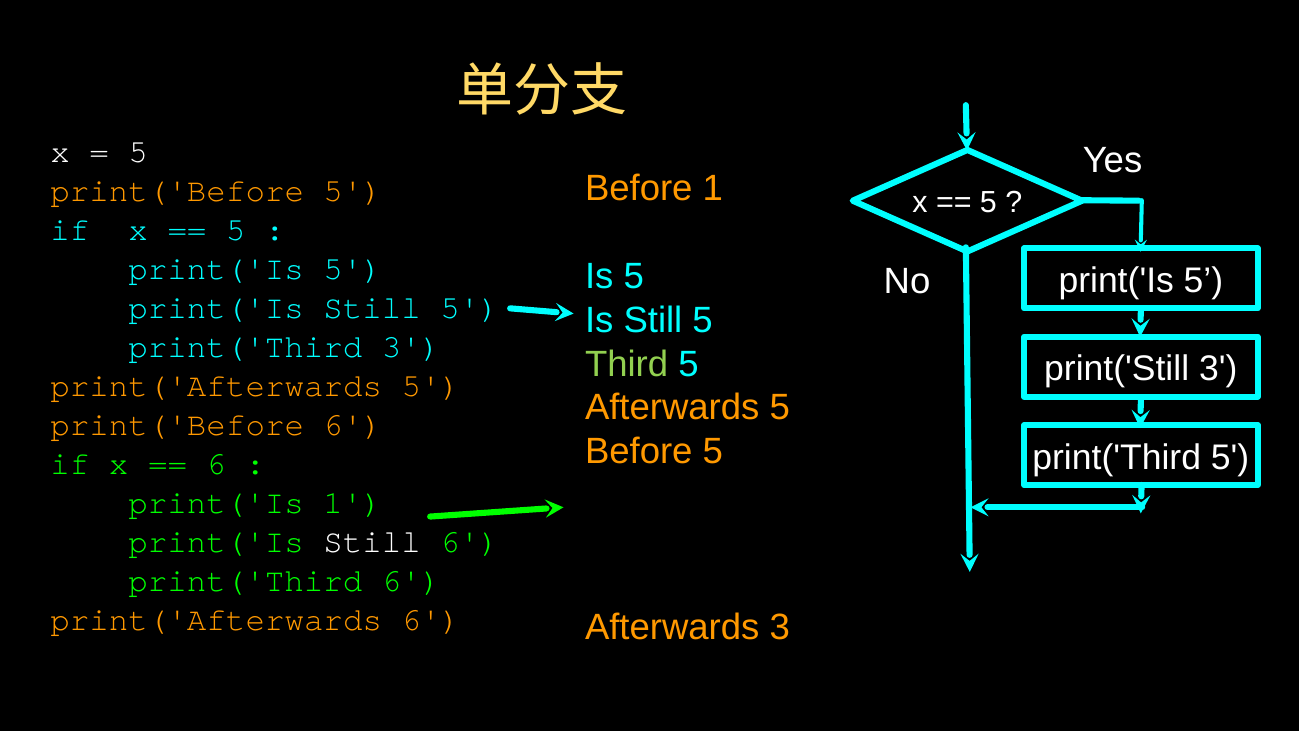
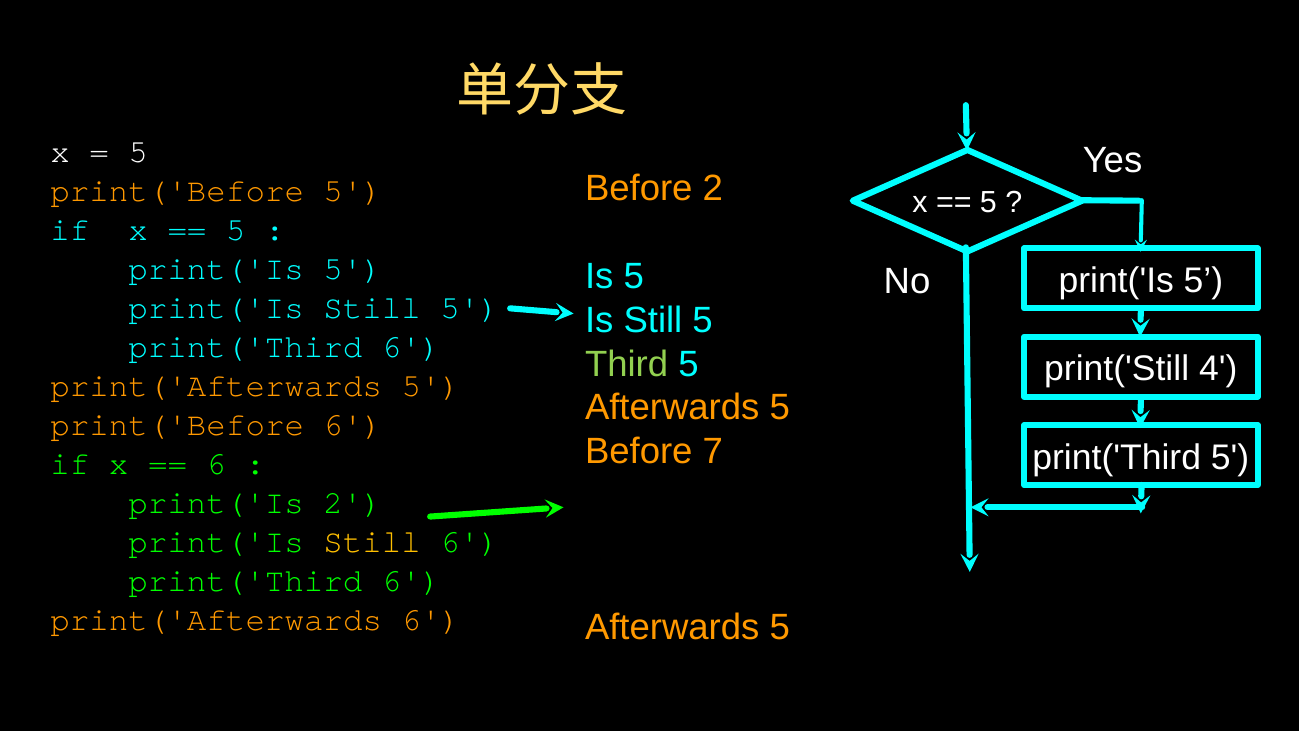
Before 1: 1 -> 2 (713, 188)
3: 3 -> 6 (411, 347)
print('Still 3: 3 -> 4 (1218, 369)
Before 5: 5 -> 7 (713, 451)
print('Is 1: 1 -> 2 (353, 502)
Still colour: white -> yellow (372, 541)
3: 3 -> 5 (780, 627)
